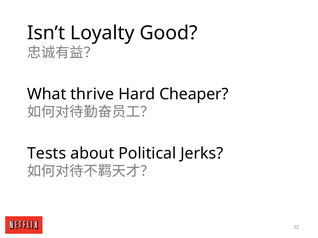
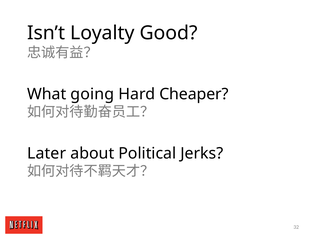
thrive: thrive -> going (92, 94)
Tests: Tests -> Later (47, 154)
